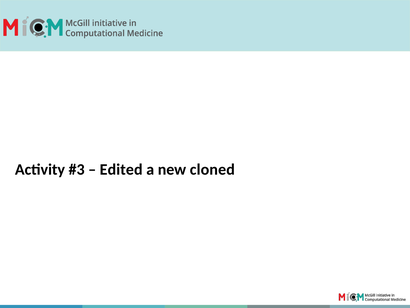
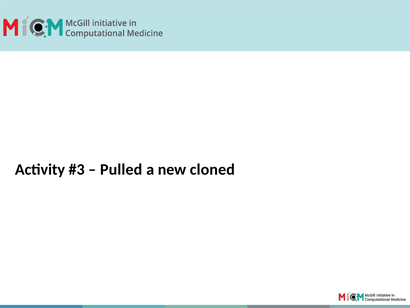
Edited: Edited -> Pulled (121, 169)
